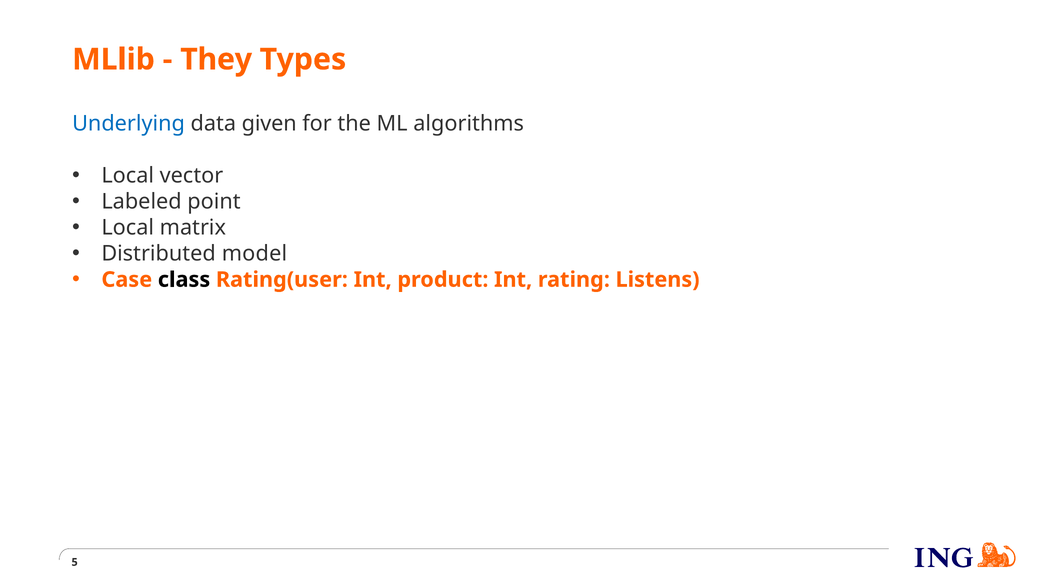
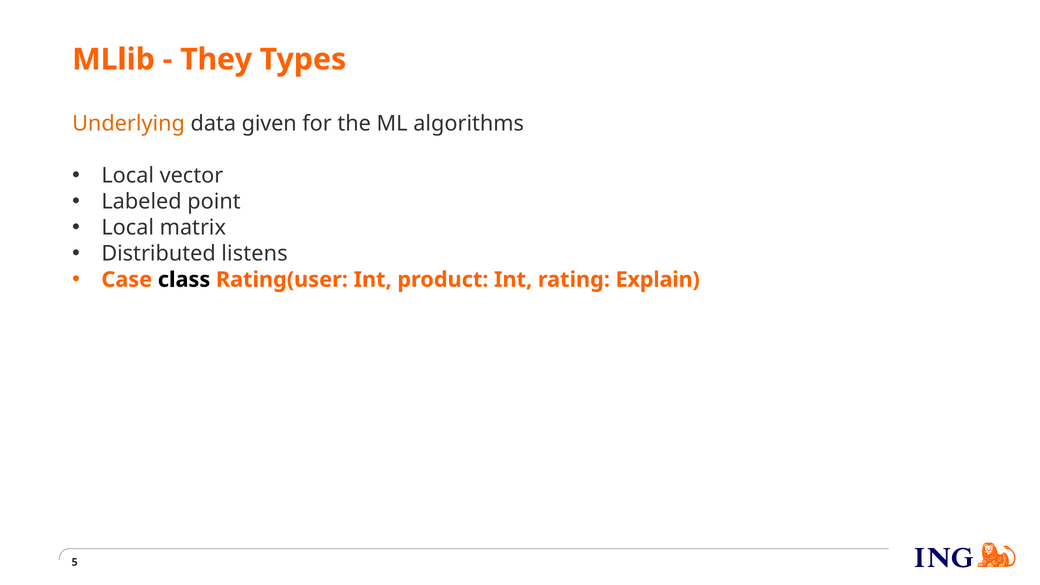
Underlying colour: blue -> orange (129, 124)
model: model -> listens (254, 254)
Listens: Listens -> Explain (658, 280)
